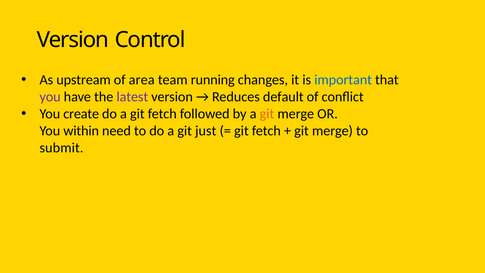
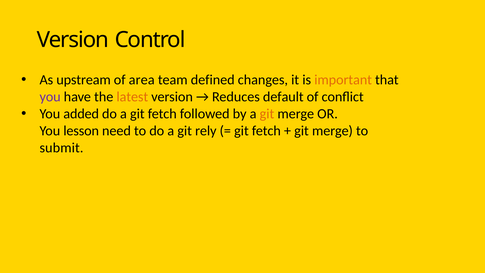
running: running -> defined (213, 80)
important colour: blue -> orange (343, 80)
latest colour: purple -> orange (132, 97)
create: create -> added (81, 114)
within: within -> lesson (81, 131)
just: just -> rely (206, 131)
